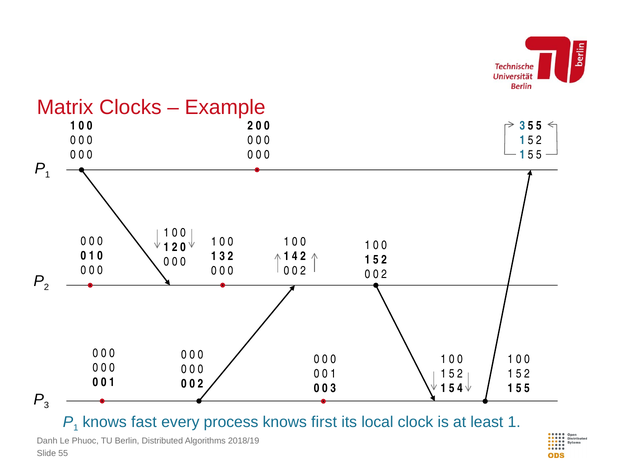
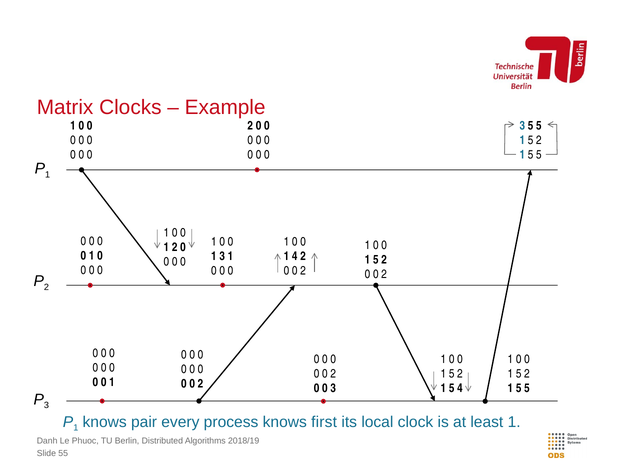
1 3 2: 2 -> 1 (230, 256)
1: 1 -> 2 (333, 374)
fast: fast -> pair (144, 422)
